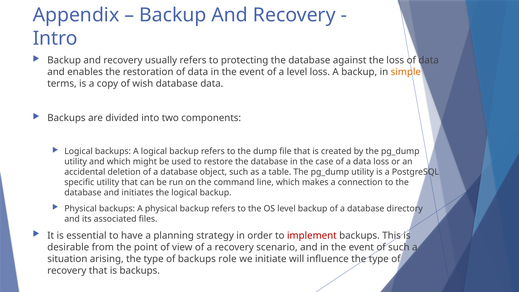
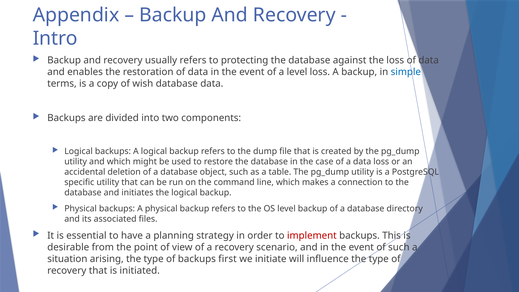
simple colour: orange -> blue (406, 72)
role: role -> first (228, 259)
is backups: backups -> initiated (140, 270)
